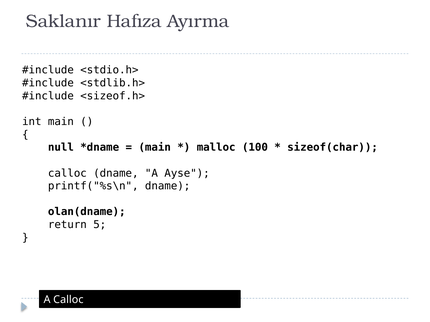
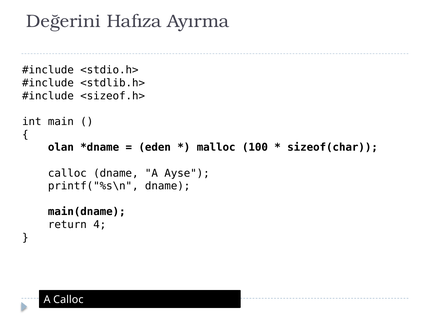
Saklanır: Saklanır -> Değerini (63, 21)
null: null -> olan (61, 148)
main: main -> eden (155, 148)
olan(dname: olan(dname -> main(dname (87, 212)
5: 5 -> 4 (100, 225)
